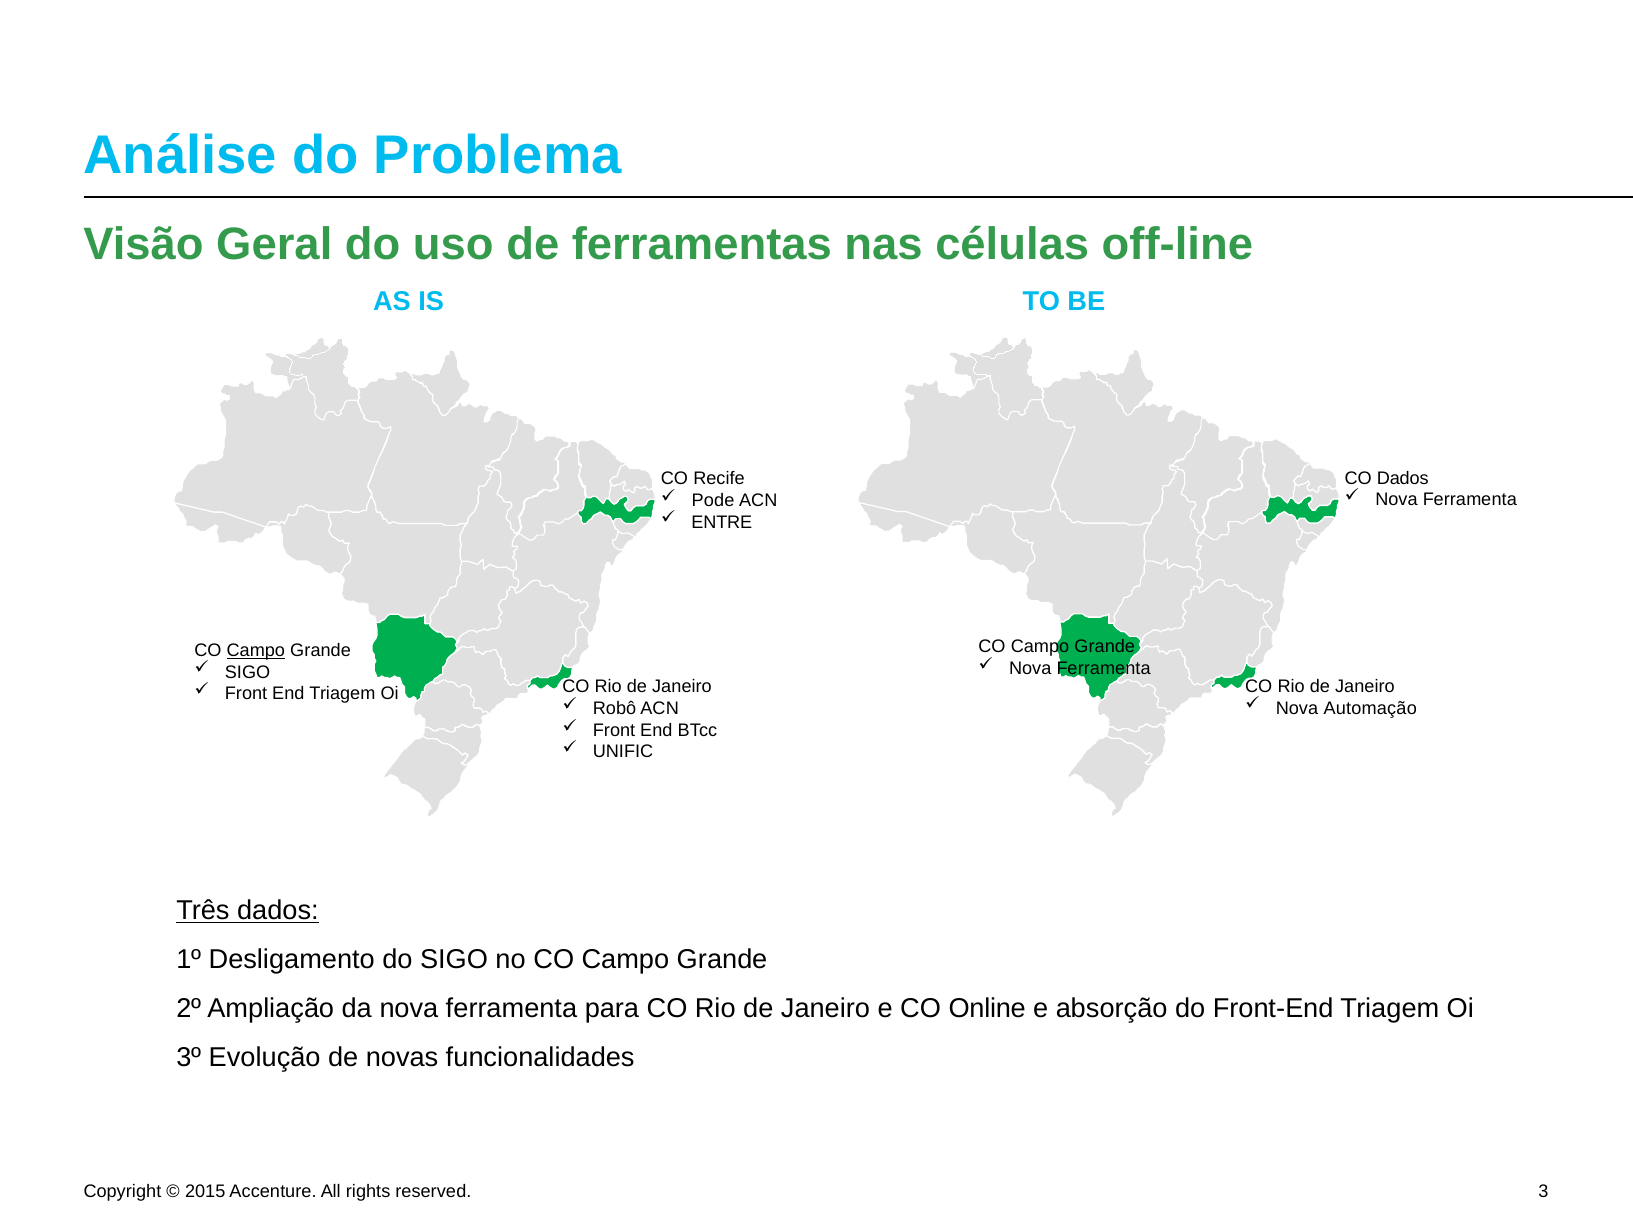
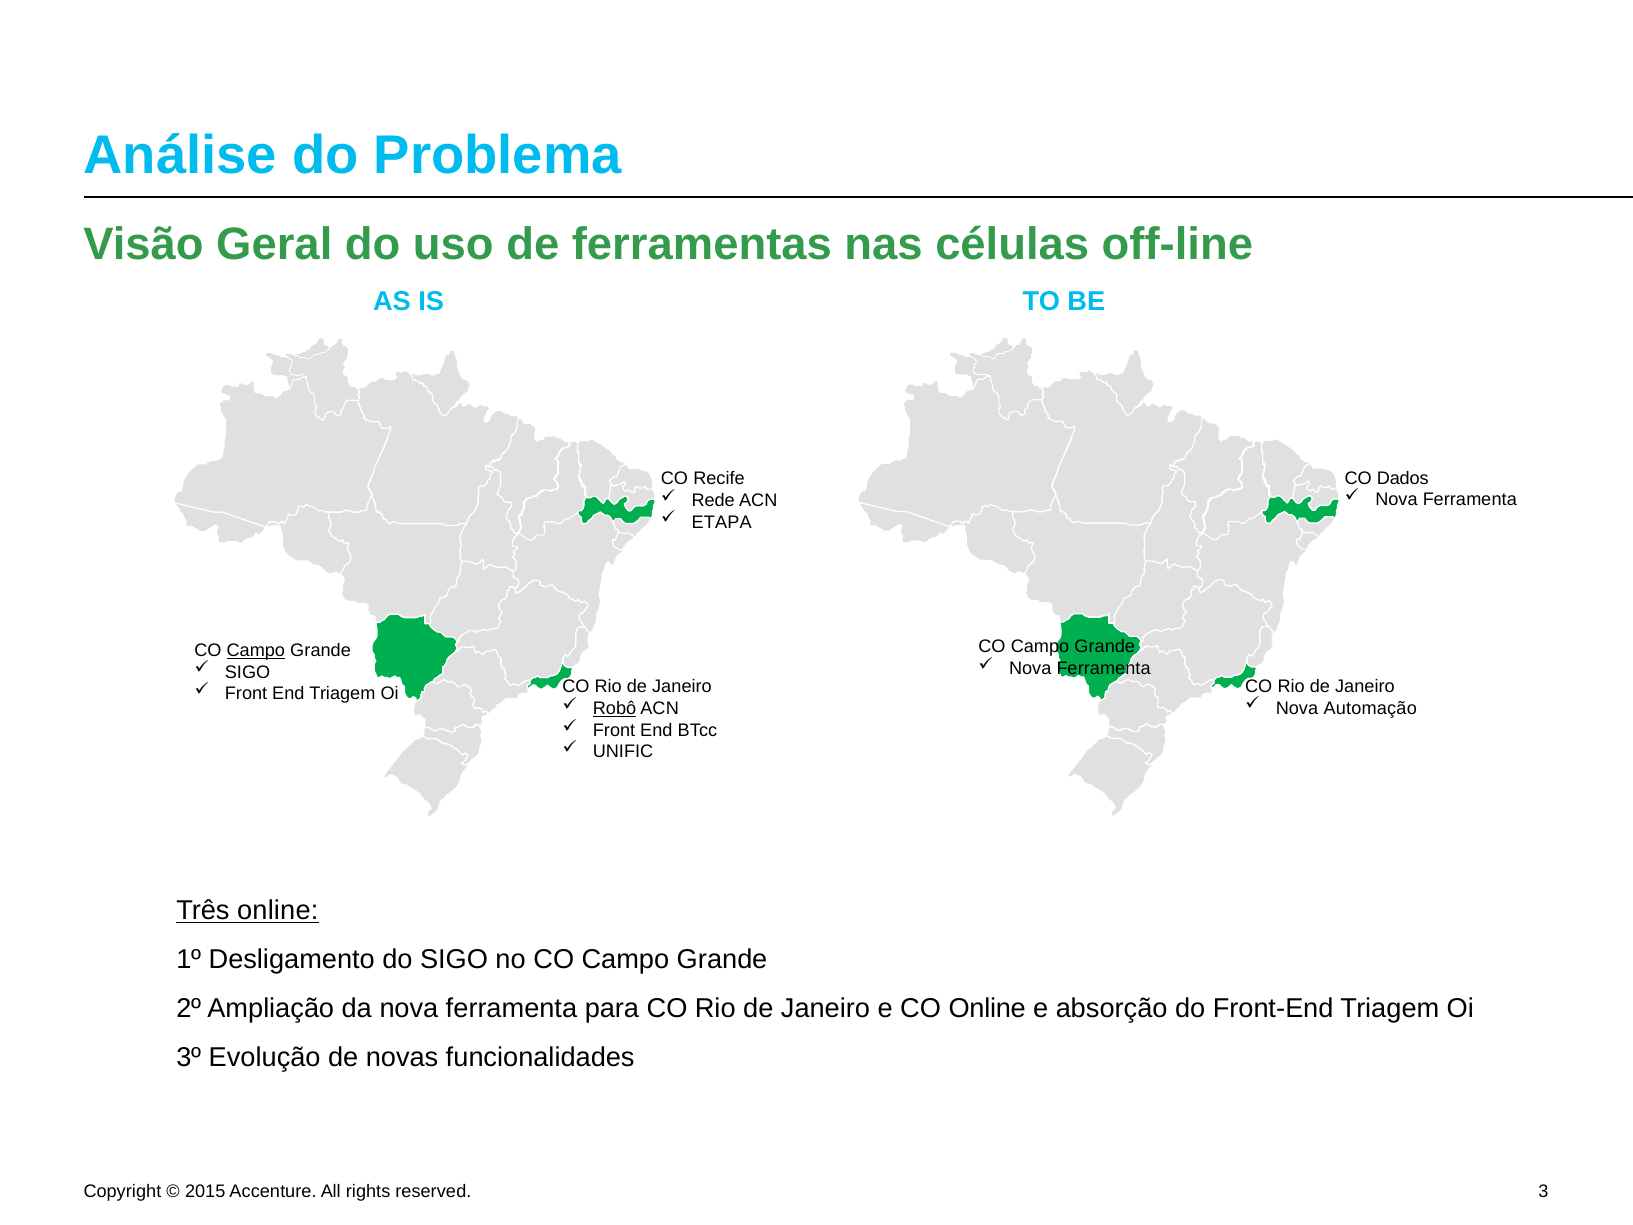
Pode: Pode -> Rede (713, 500)
ENTRE: ENTRE -> ETAPA (722, 522)
Robô underline: none -> present (615, 708)
Três dados: dados -> online (278, 910)
